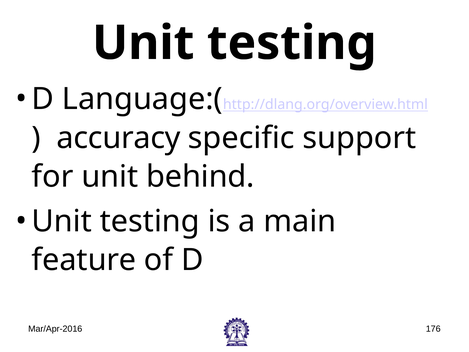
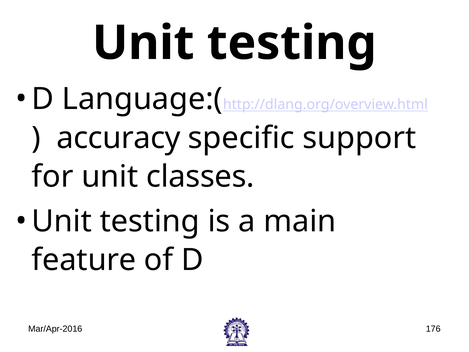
behind: behind -> classes (200, 176)
